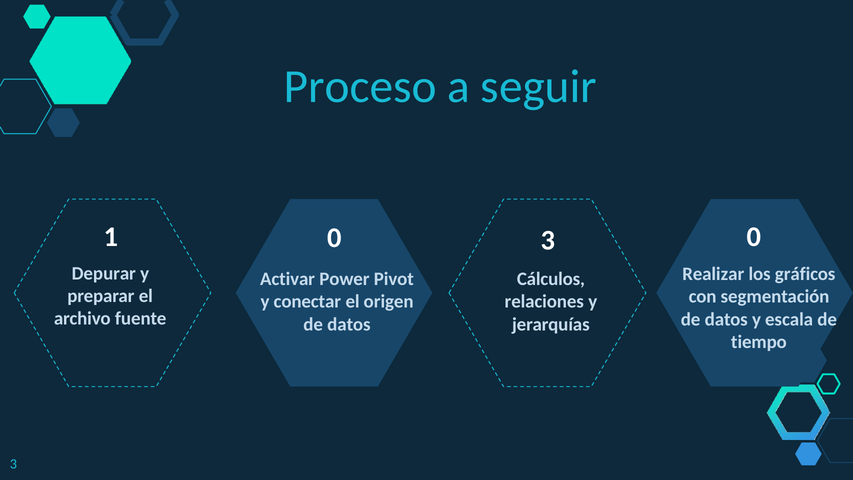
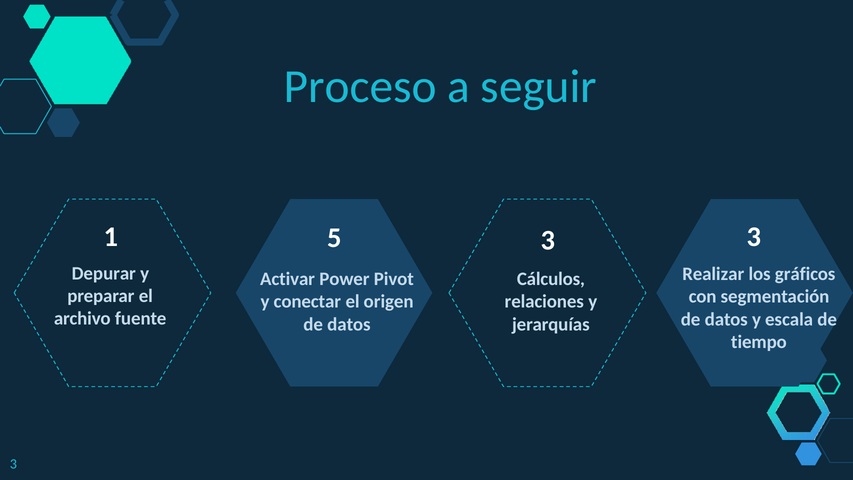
1 0: 0 -> 5 (335, 238)
3 0: 0 -> 3 (754, 237)
